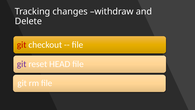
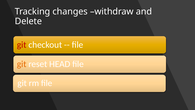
git colour: purple -> orange (22, 64)
